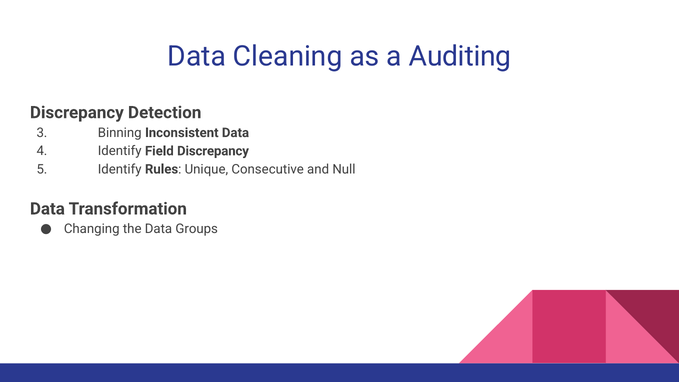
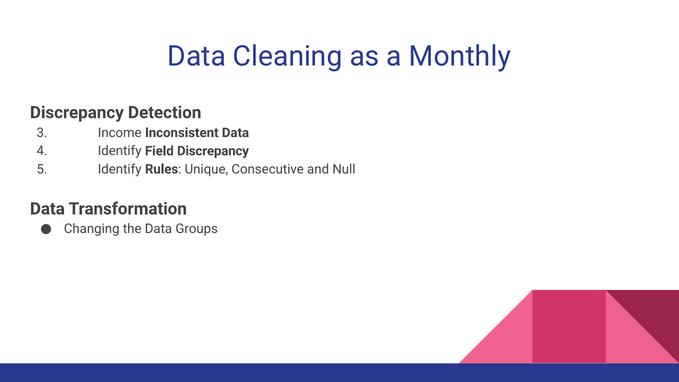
Auditing: Auditing -> Monthly (460, 56)
Binning: Binning -> Income (120, 133)
